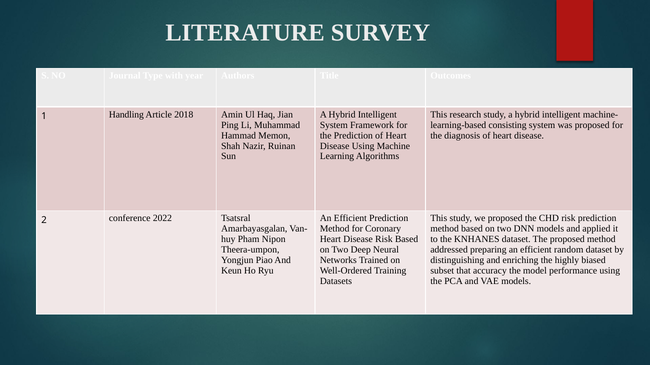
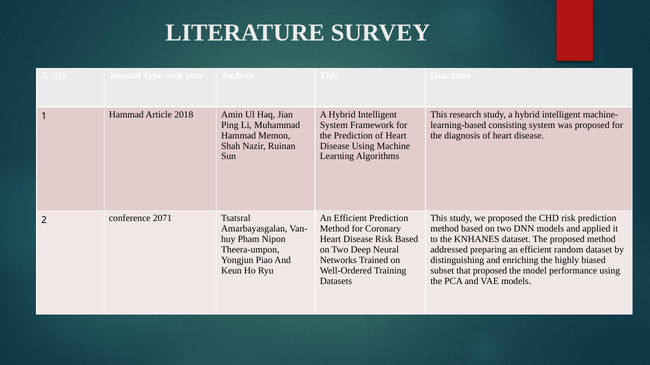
1 Handling: Handling -> Hammad (126, 115)
2022: 2022 -> 2071 (162, 219)
that accuracy: accuracy -> proposed (490, 271)
